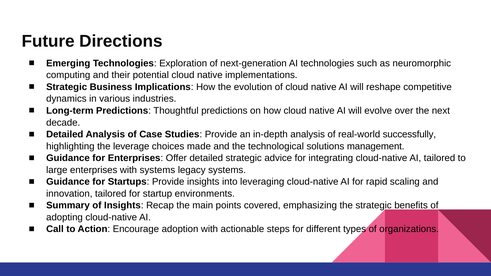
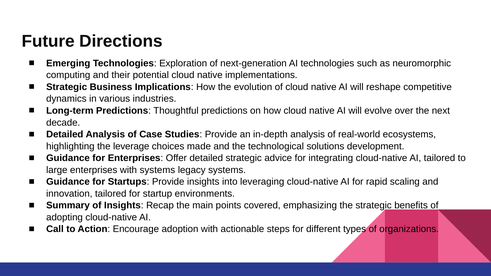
successfully: successfully -> ecosystems (409, 134)
management: management -> development (376, 146)
